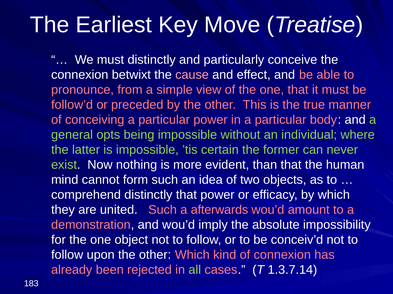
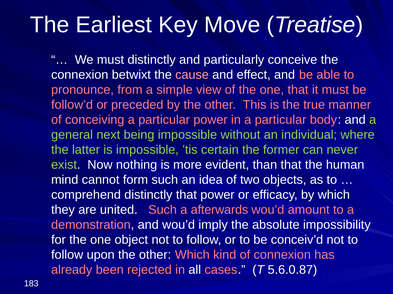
opts: opts -> next (108, 135)
all colour: light green -> white (195, 271)
1.3.7.14: 1.3.7.14 -> 5.6.0.87 (292, 271)
